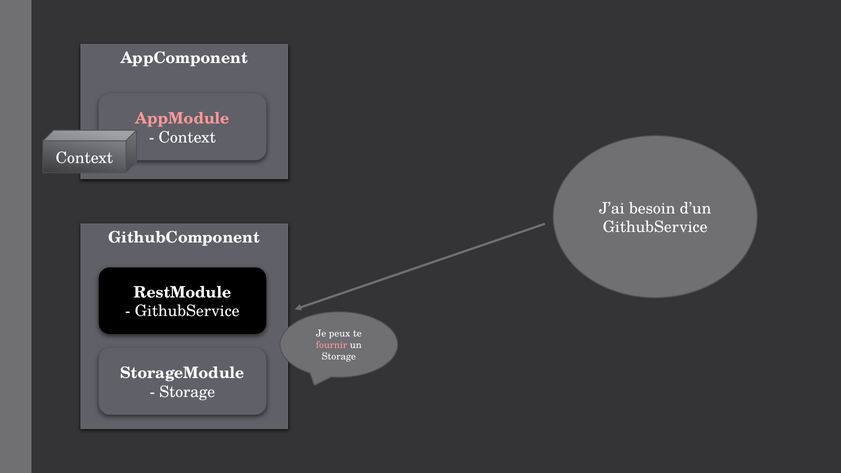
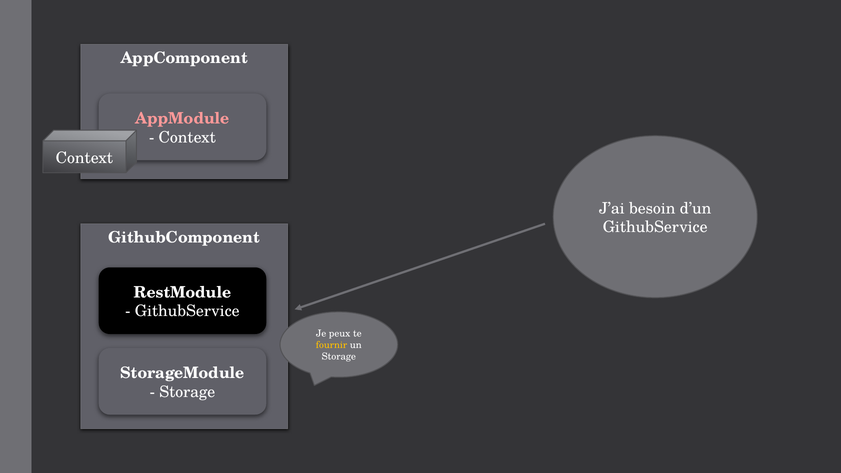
fournir colour: pink -> yellow (332, 345)
